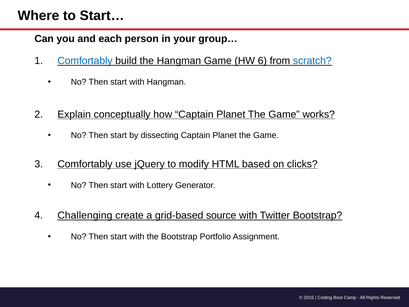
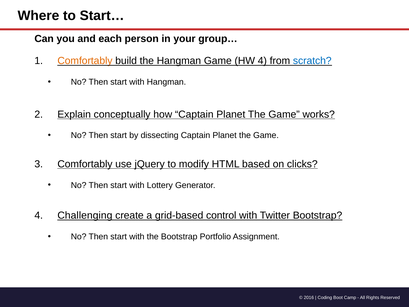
Comfortably colour: blue -> orange (85, 61)
HW 6: 6 -> 4 (262, 61)
source: source -> control (221, 215)
